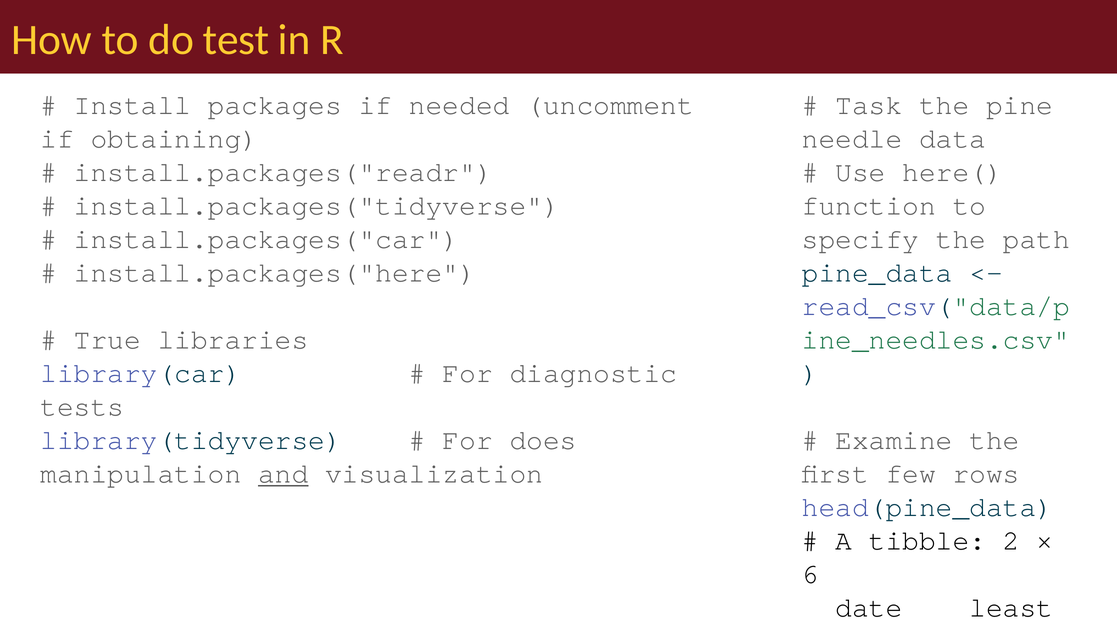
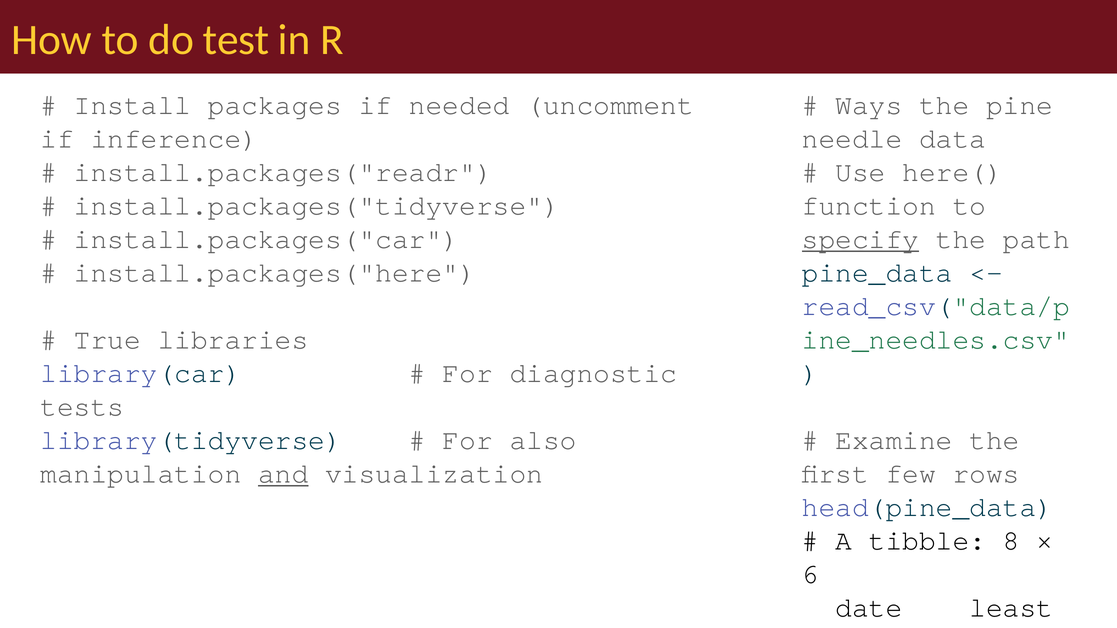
Task: Task -> Ways (869, 105)
obtaining: obtaining -> inference (174, 139)
specify underline: none -> present (861, 239)
does: does -> also (543, 440)
tibble 2: 2 -> 8 (1011, 541)
